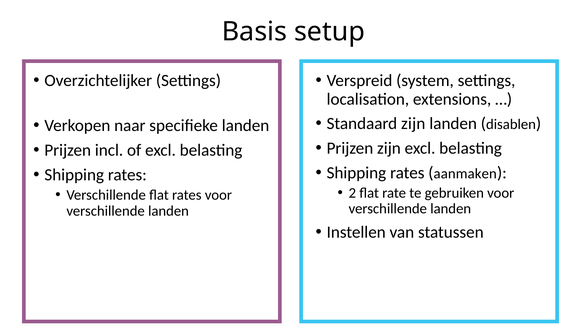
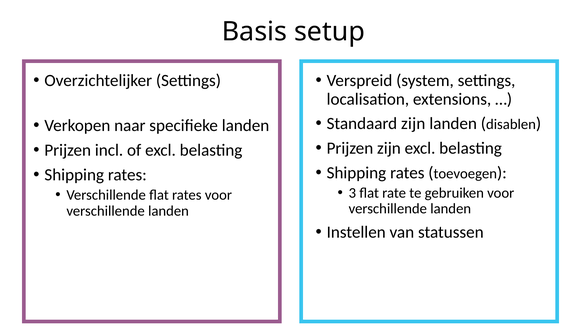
aanmaken: aanmaken -> toevoegen (465, 174)
2: 2 -> 3 (352, 193)
